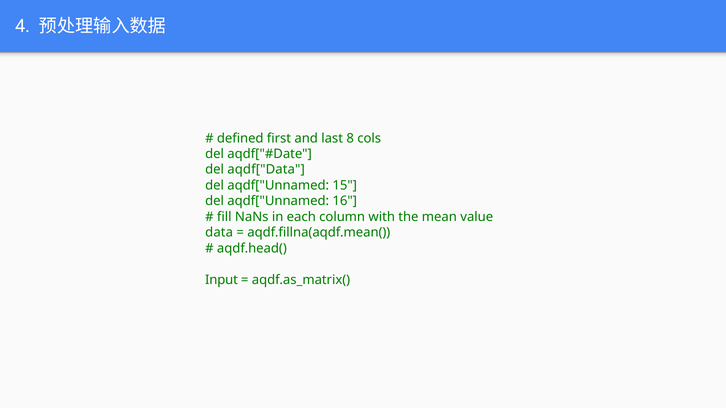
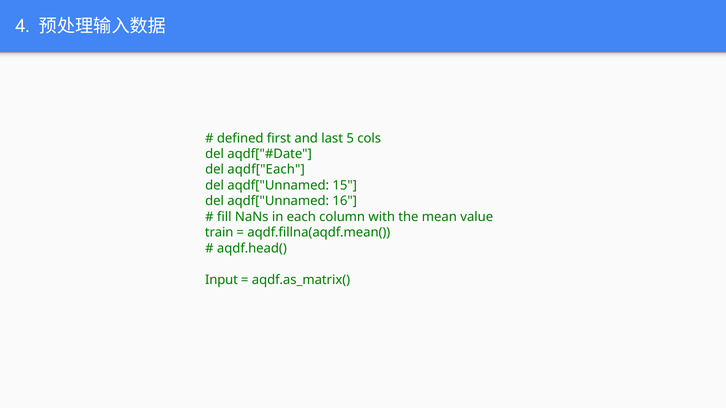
8: 8 -> 5 (350, 138)
aqdf["Data: aqdf["Data -> aqdf["Each (266, 170)
data: data -> train (219, 233)
